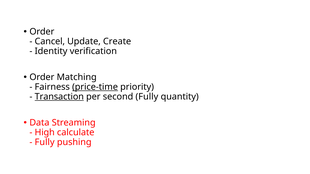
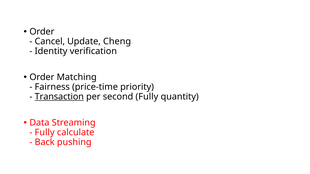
Create: Create -> Cheng (117, 42)
price-time underline: present -> none (95, 87)
High: High -> Fully (45, 133)
Fully: Fully -> Back (45, 142)
